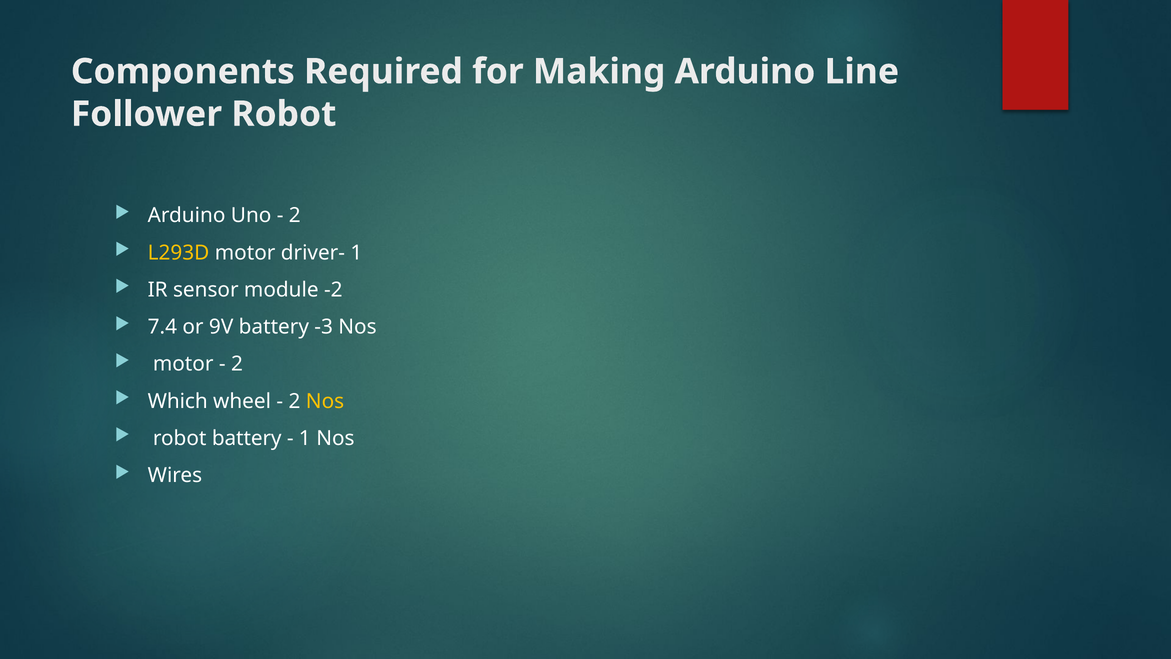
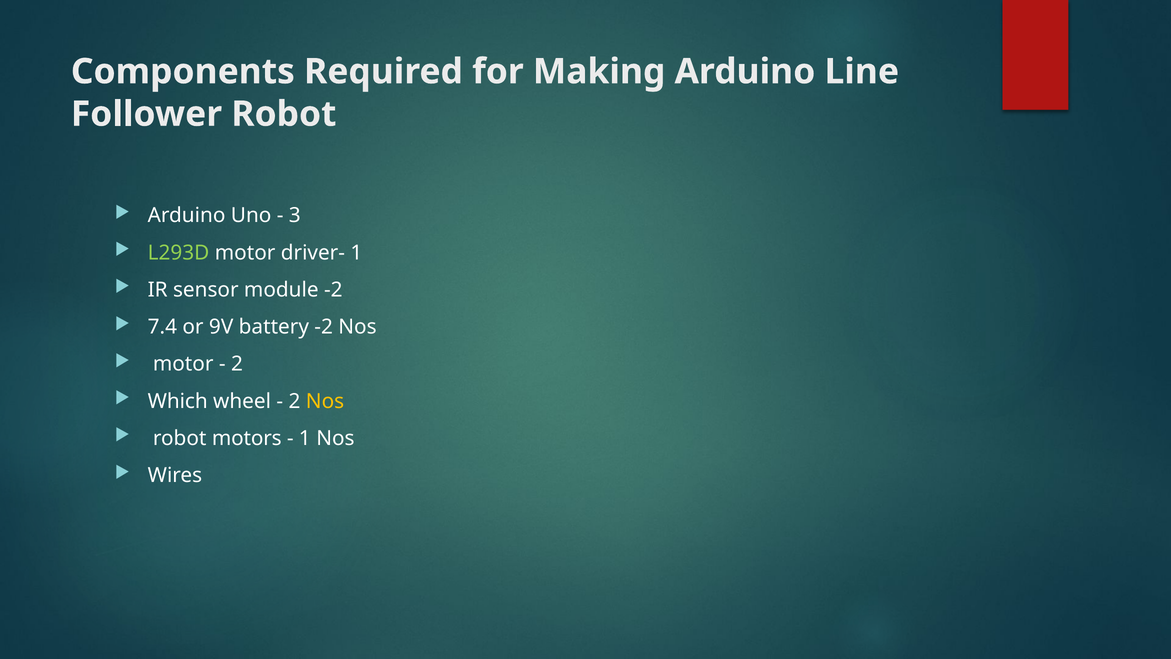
2: 2 -> 3 (295, 215)
L293D colour: yellow -> light green (179, 253)
battery -3: -3 -> -2 (324, 327)
robot battery: battery -> motors (247, 438)
